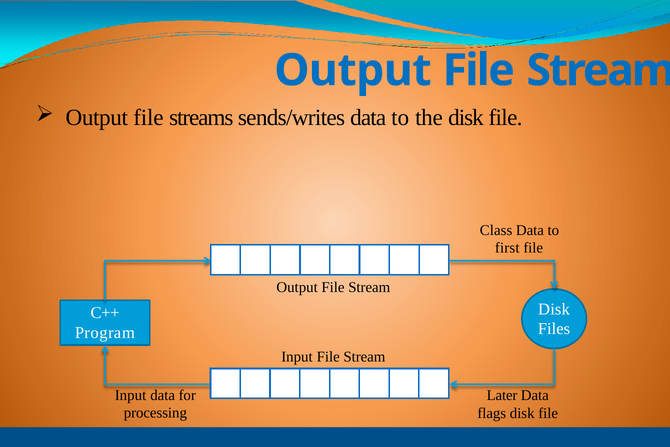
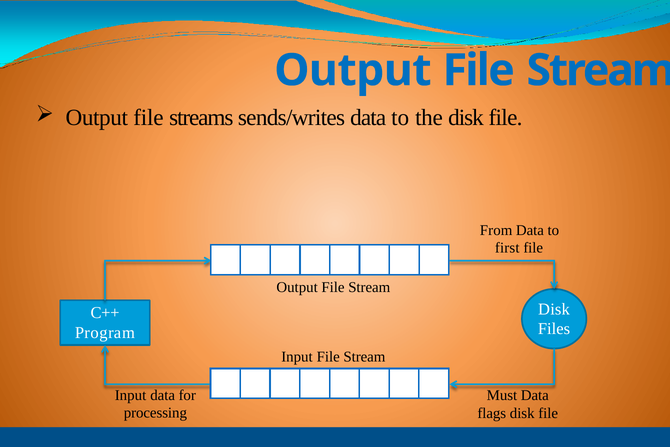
Class: Class -> From (496, 230)
Later: Later -> Must (502, 395)
